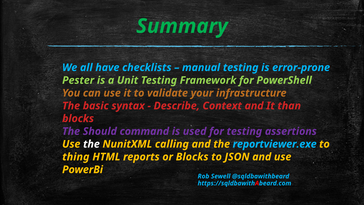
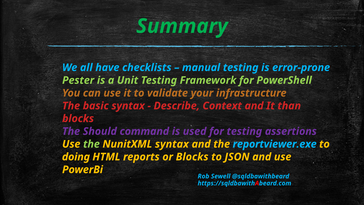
the colour: white -> light green (91, 144)
NunitXML calling: calling -> syntax (172, 144)
thing: thing -> doing (76, 157)
